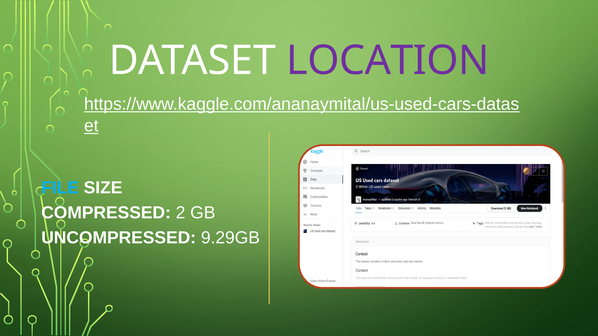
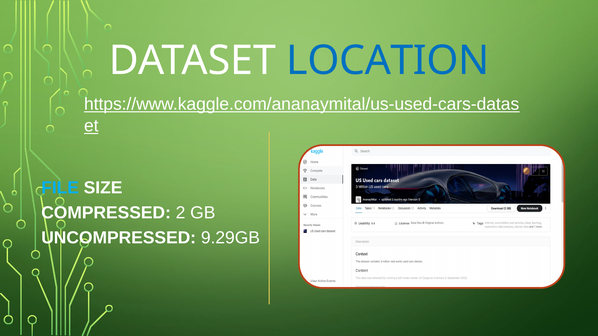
LOCATION colour: purple -> blue (388, 61)
